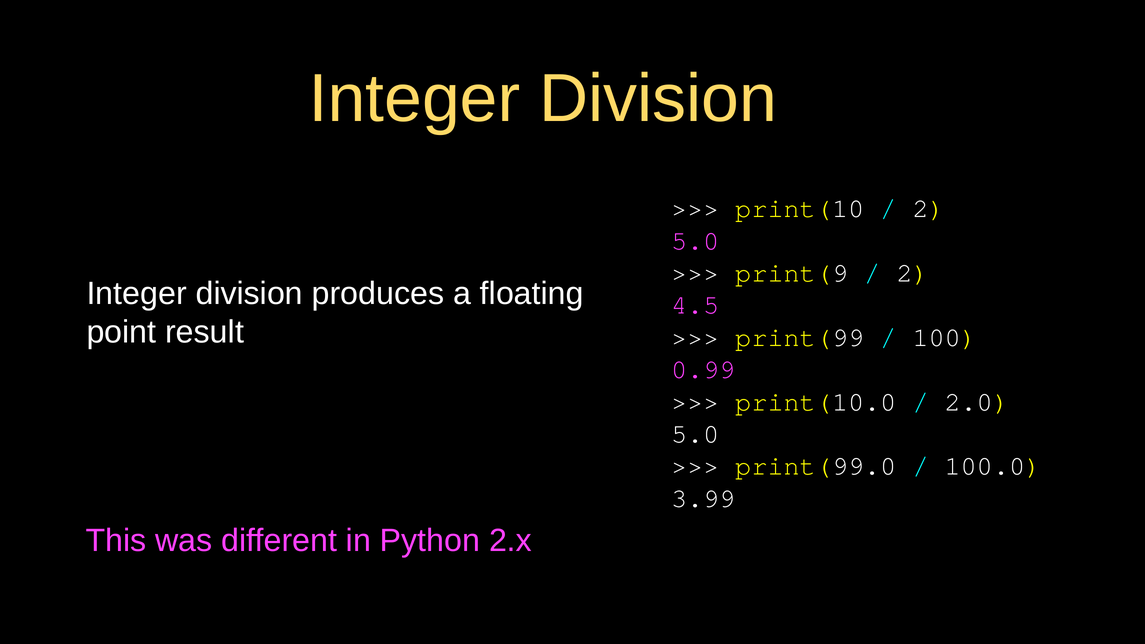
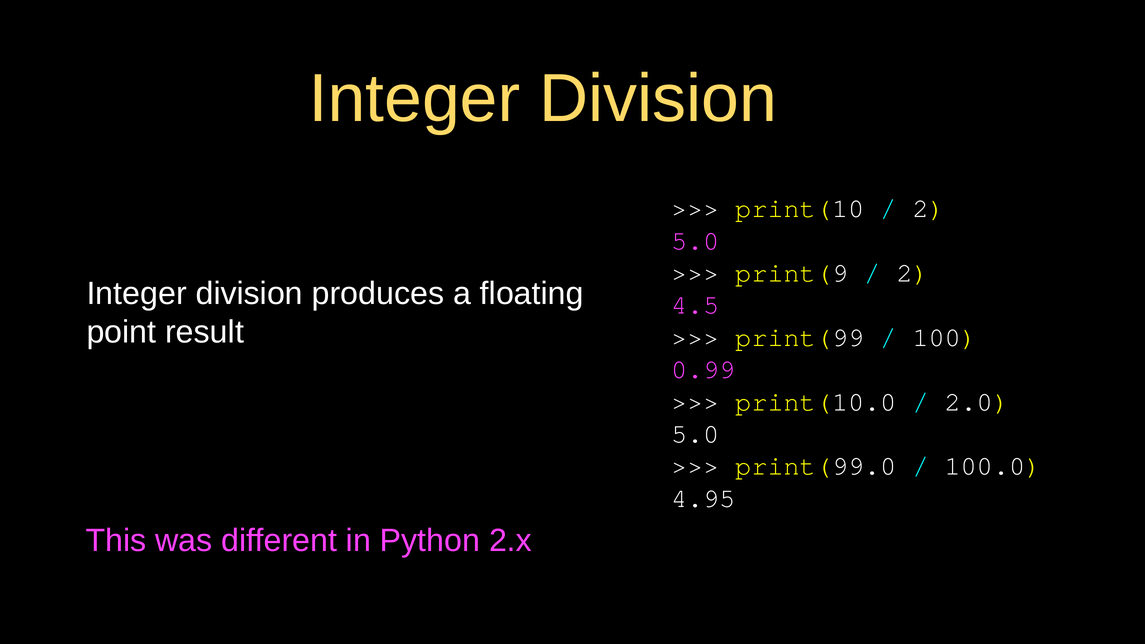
3.99: 3.99 -> 4.95 (703, 498)
